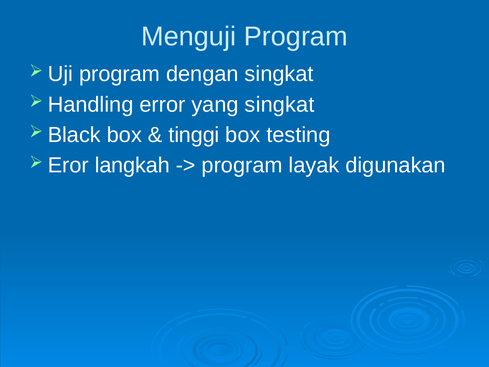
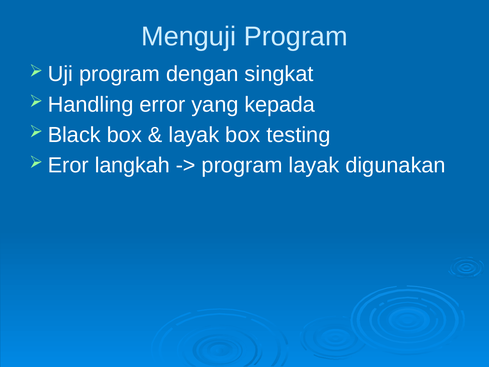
yang singkat: singkat -> kepada (280, 104)
tinggi: tinggi -> layak (194, 135)
